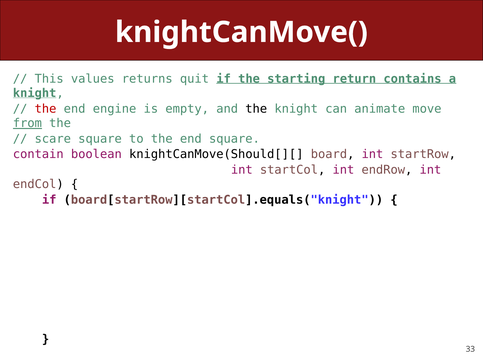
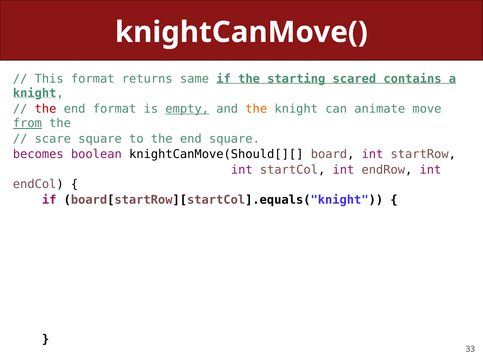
This values: values -> format (93, 79)
quit: quit -> same (194, 79)
return: return -> scared (354, 79)
end engine: engine -> format (115, 109)
empty underline: none -> present (187, 109)
the colour: black -> orange (256, 109)
contain: contain -> becomes (38, 154)
